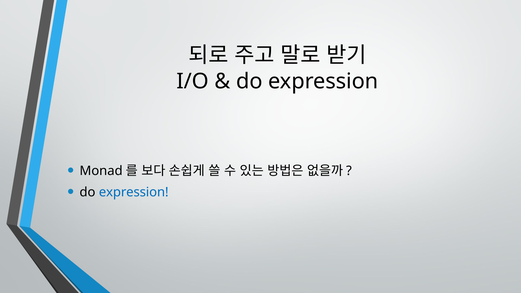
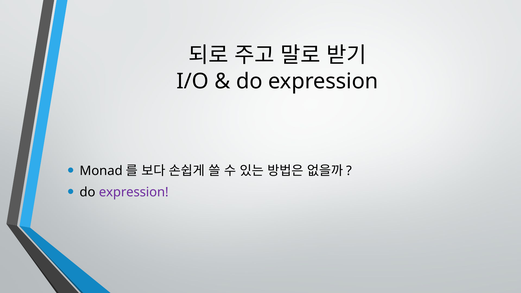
expression colour: blue -> purple (134, 192)
